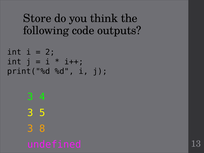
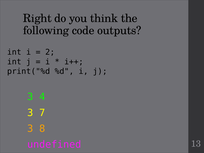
Store: Store -> Right (37, 18)
5: 5 -> 7 (42, 113)
